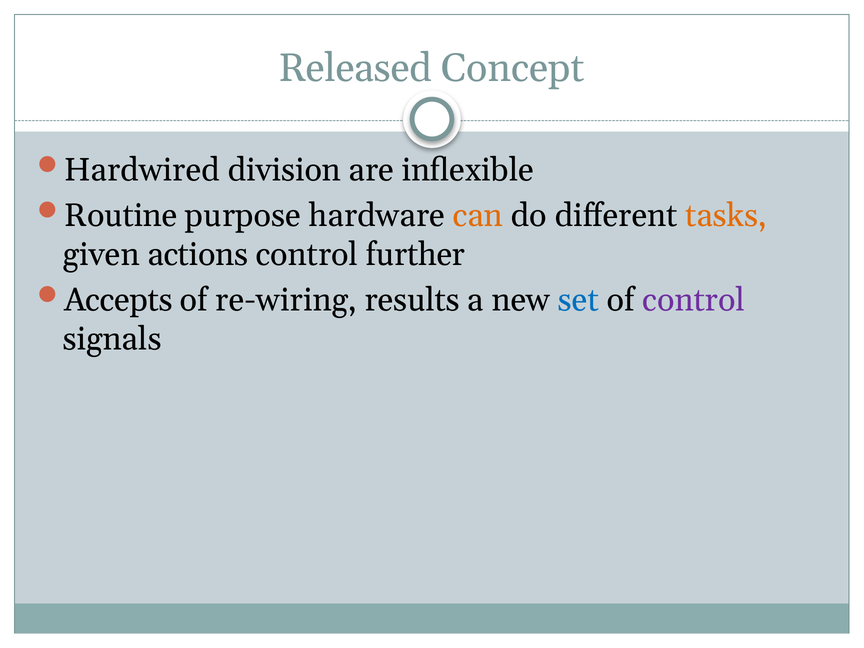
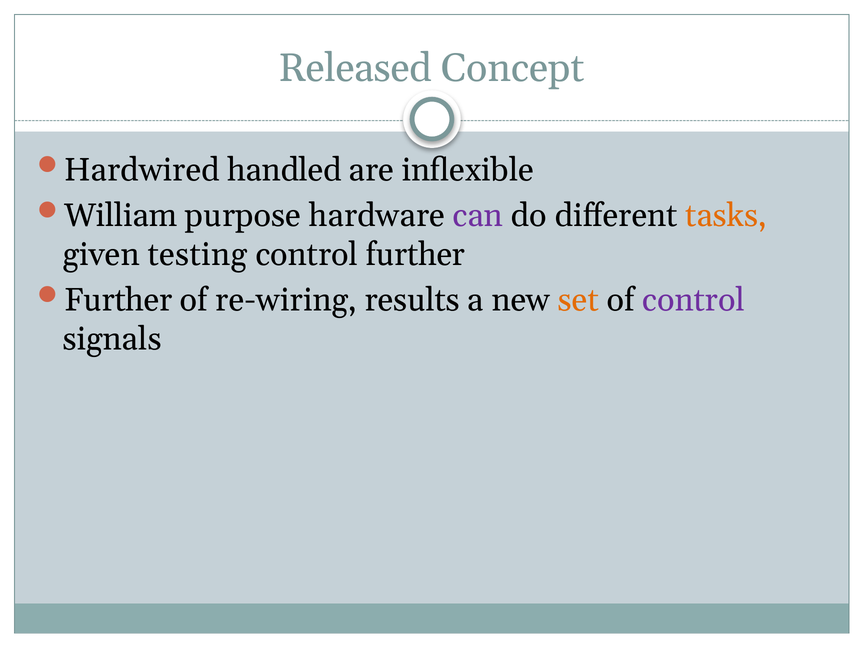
division: division -> handled (285, 170)
Routine: Routine -> William (121, 216)
can colour: orange -> purple (478, 216)
actions: actions -> testing (197, 255)
Accepts: Accepts -> Further (118, 300)
set colour: blue -> orange (578, 300)
